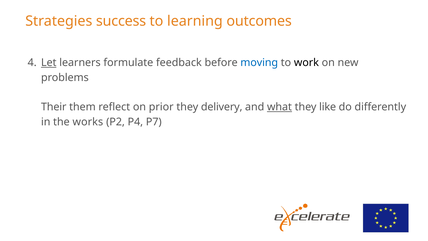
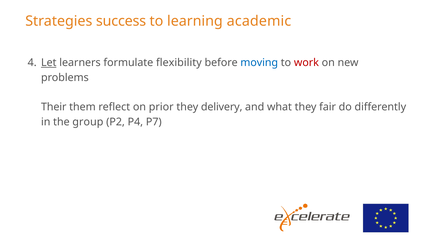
outcomes: outcomes -> academic (259, 21)
feedback: feedback -> flexibility (179, 63)
work colour: black -> red (306, 63)
what underline: present -> none (280, 107)
like: like -> fair (328, 107)
works: works -> group (88, 122)
